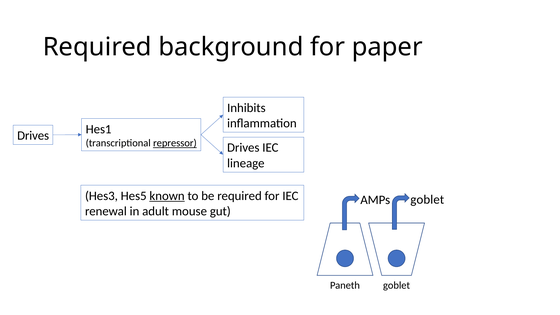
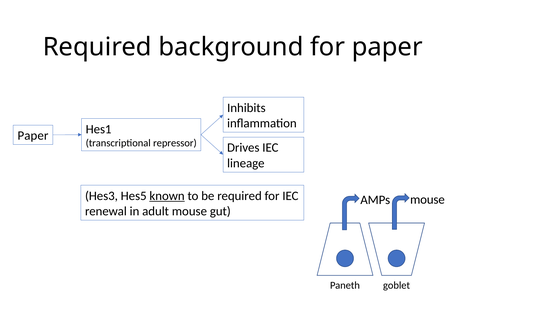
Drives: Drives -> Paper (33, 136)
repressor underline: present -> none (175, 143)
AMPs goblet: goblet -> mouse (427, 200)
